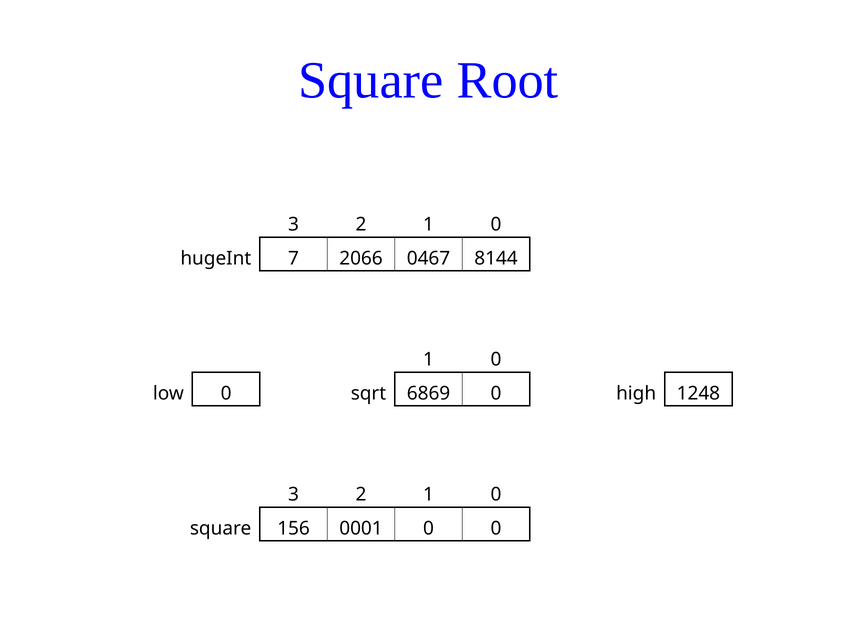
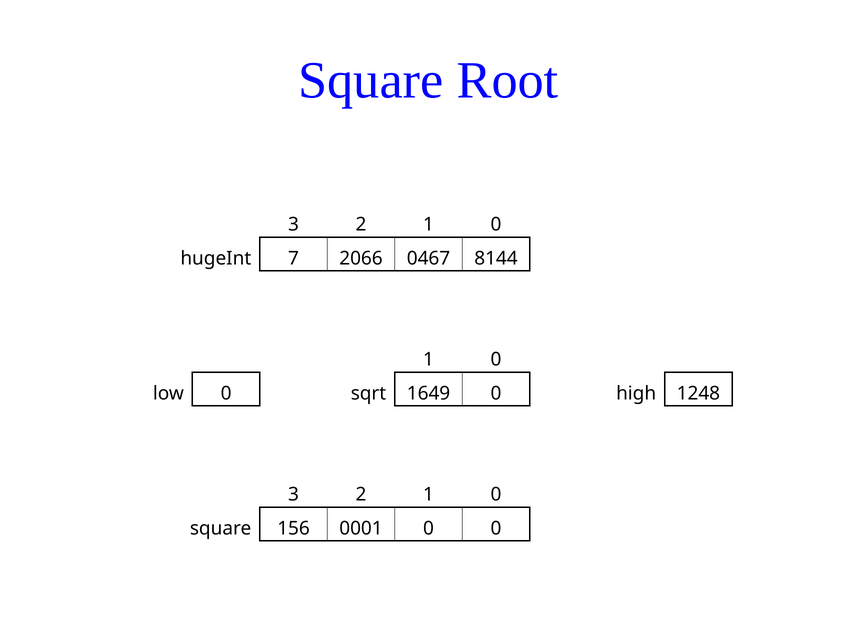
6869: 6869 -> 1649 (429, 393)
